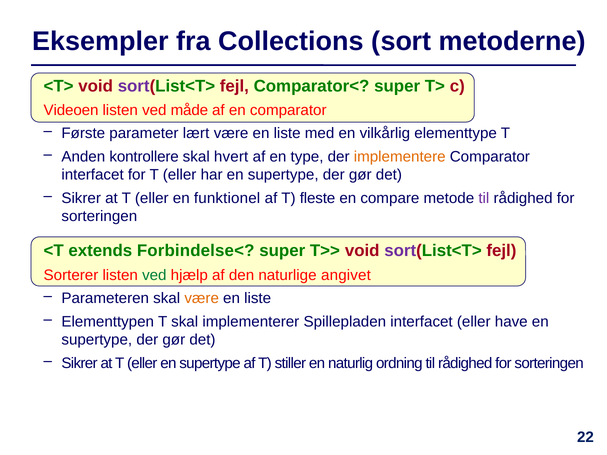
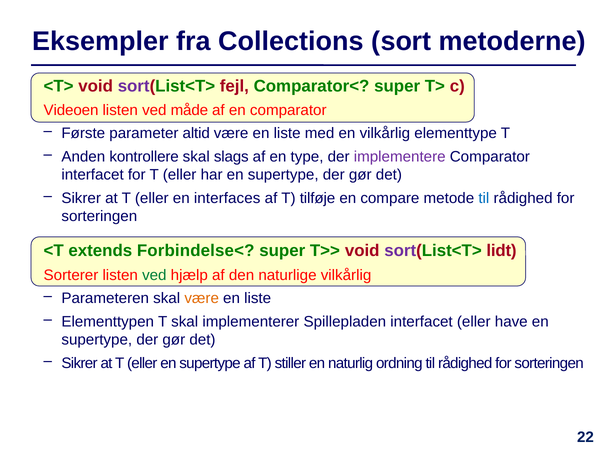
lært: lært -> altid (196, 134)
hvert: hvert -> slags (231, 157)
implementere colour: orange -> purple (400, 157)
funktionel: funktionel -> interfaces (227, 198)
fleste: fleste -> tilføje (318, 198)
til colour: purple -> blue (484, 198)
T>> void sort(List<T> fejl: fejl -> lidt (502, 251)
naturlige angivet: angivet -> vilkårlig (346, 275)
